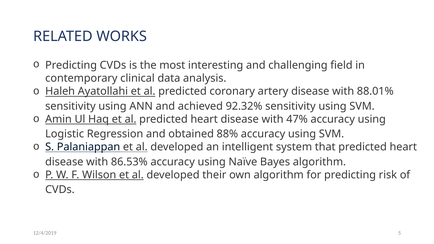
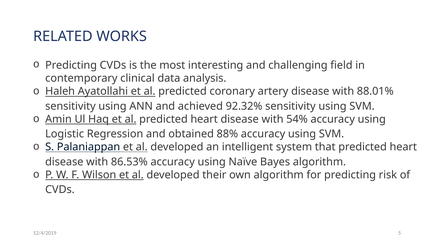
47%: 47% -> 54% (297, 119)
